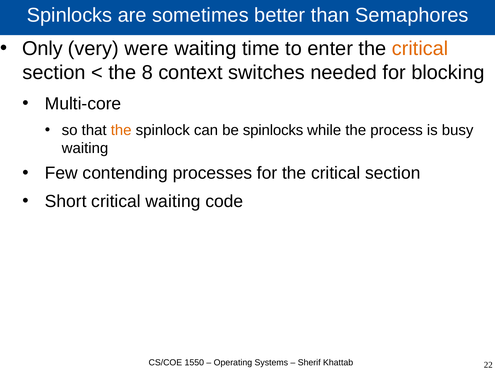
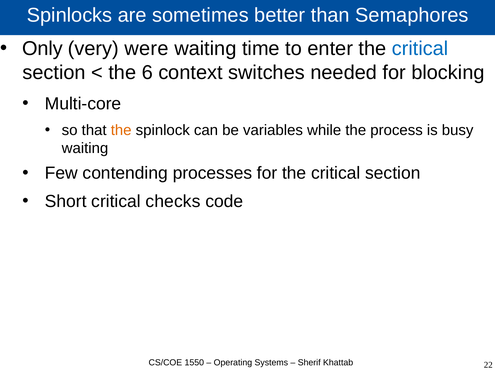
critical colour: orange -> blue (420, 48)
8: 8 -> 6 (147, 72)
be spinlocks: spinlocks -> variables (273, 130)
critical waiting: waiting -> checks (173, 201)
